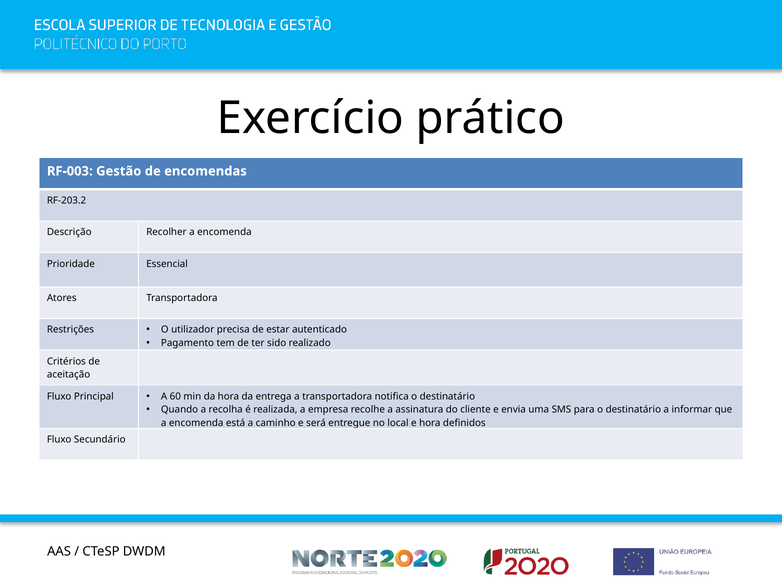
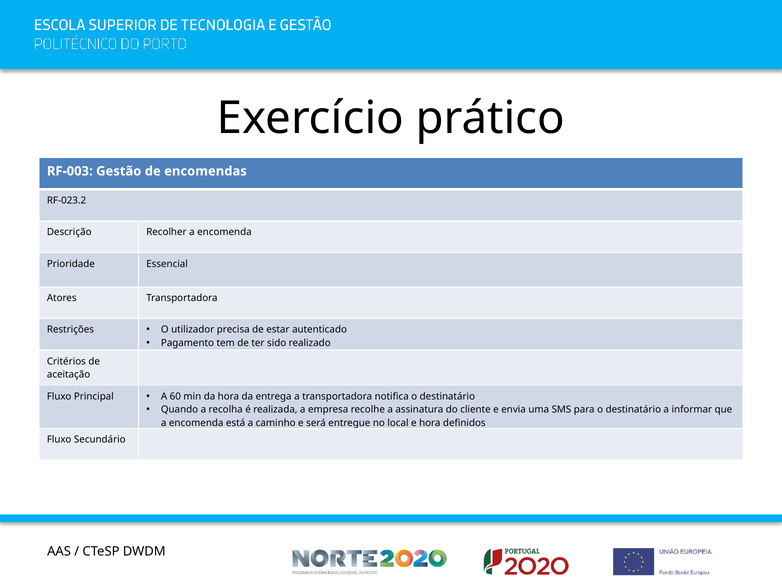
RF-203.2: RF-203.2 -> RF-023.2 (67, 201)
